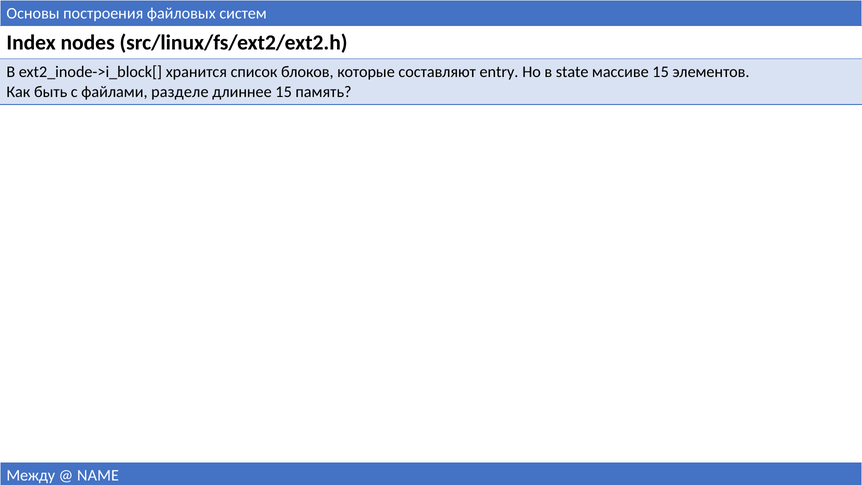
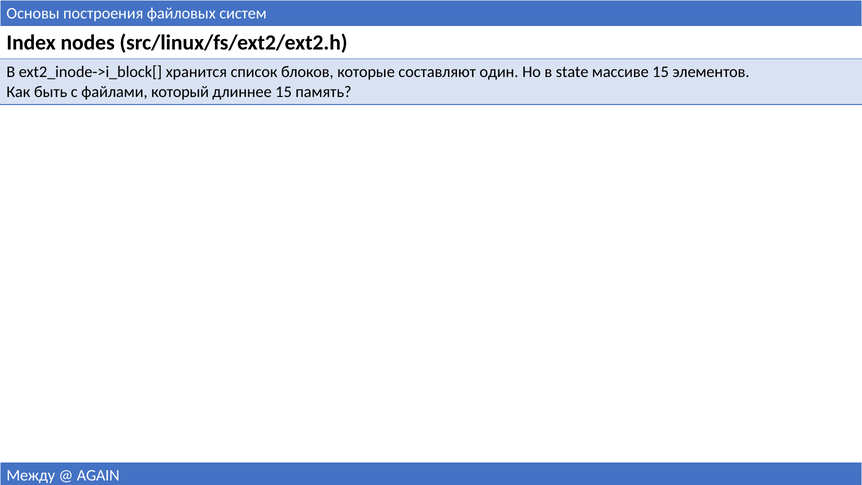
entry: entry -> один (499, 72)
разделе: разделе -> который (180, 92)
NAME: NAME -> AGAIN (98, 475)
